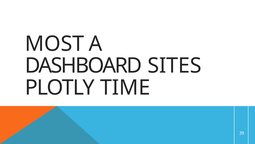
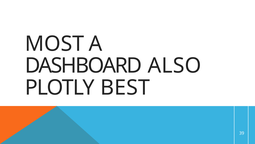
SITES: SITES -> ALSO (174, 65)
TIME: TIME -> BEST (125, 87)
